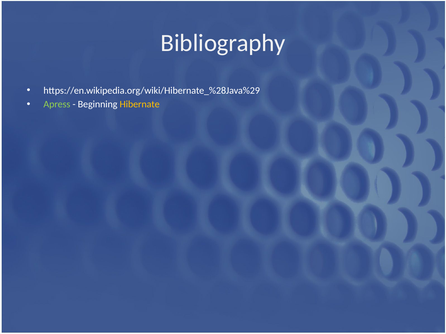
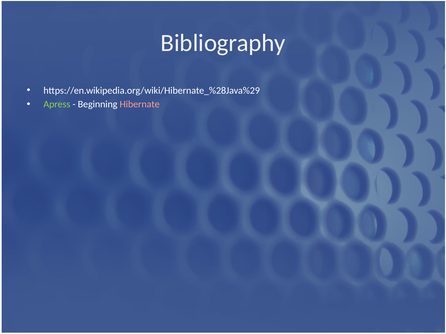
Hibernate colour: yellow -> pink (140, 105)
